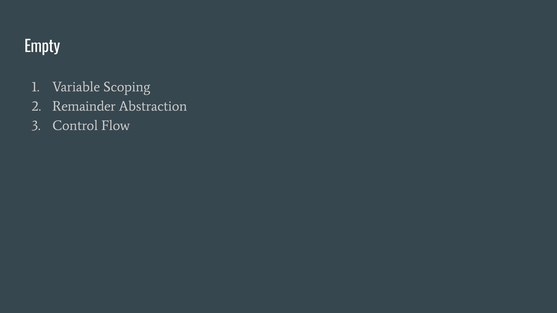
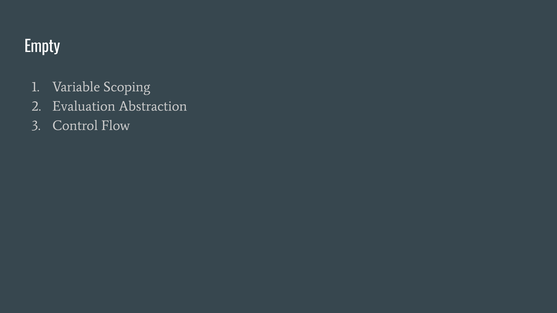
Remainder: Remainder -> Evaluation (84, 106)
